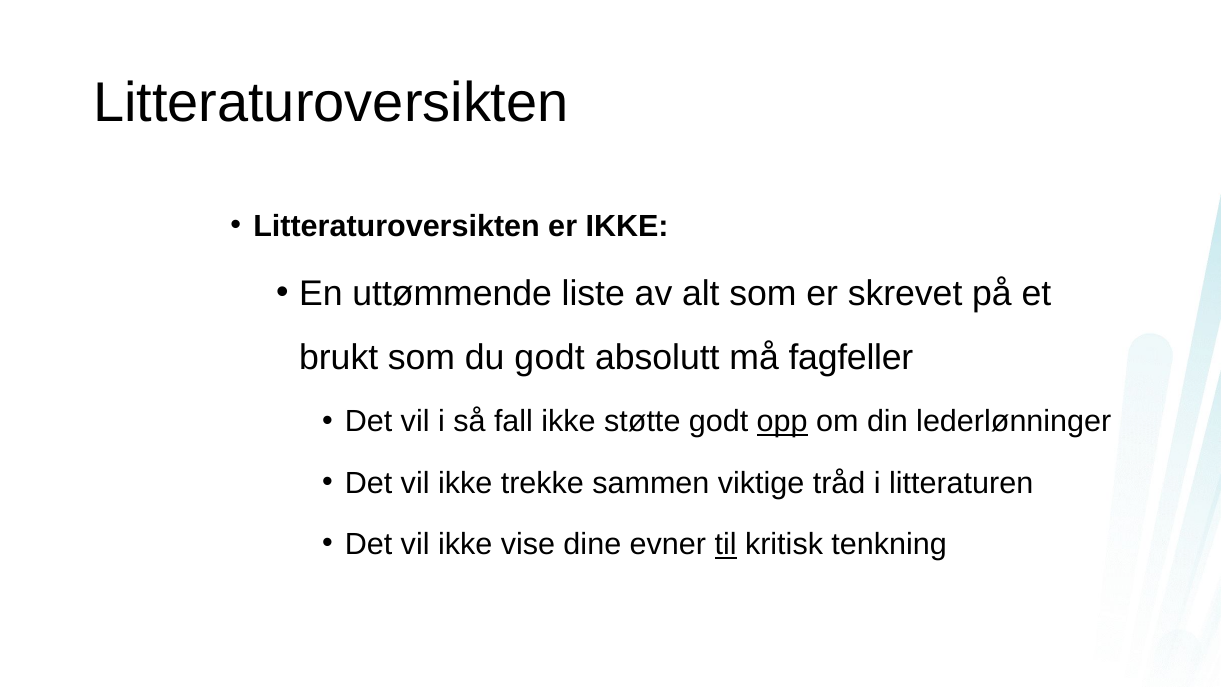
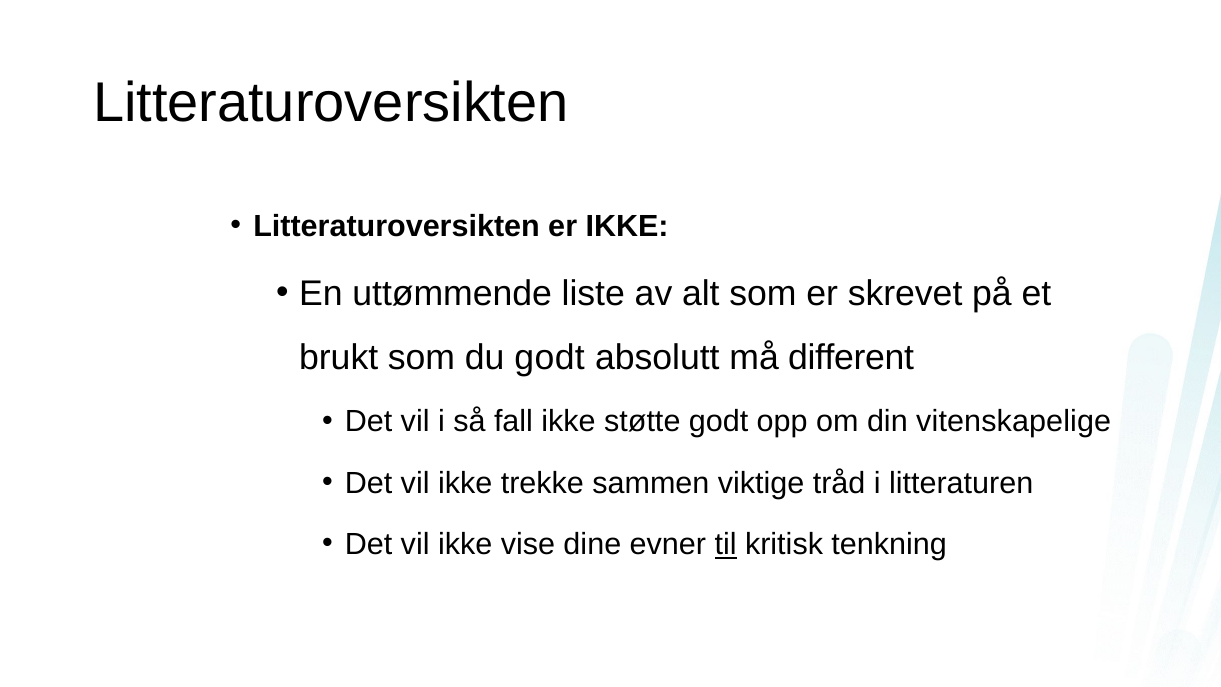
fagfeller: fagfeller -> different (851, 358)
opp underline: present -> none (782, 422)
lederlønninger: lederlønninger -> vitenskapelige (1014, 422)
